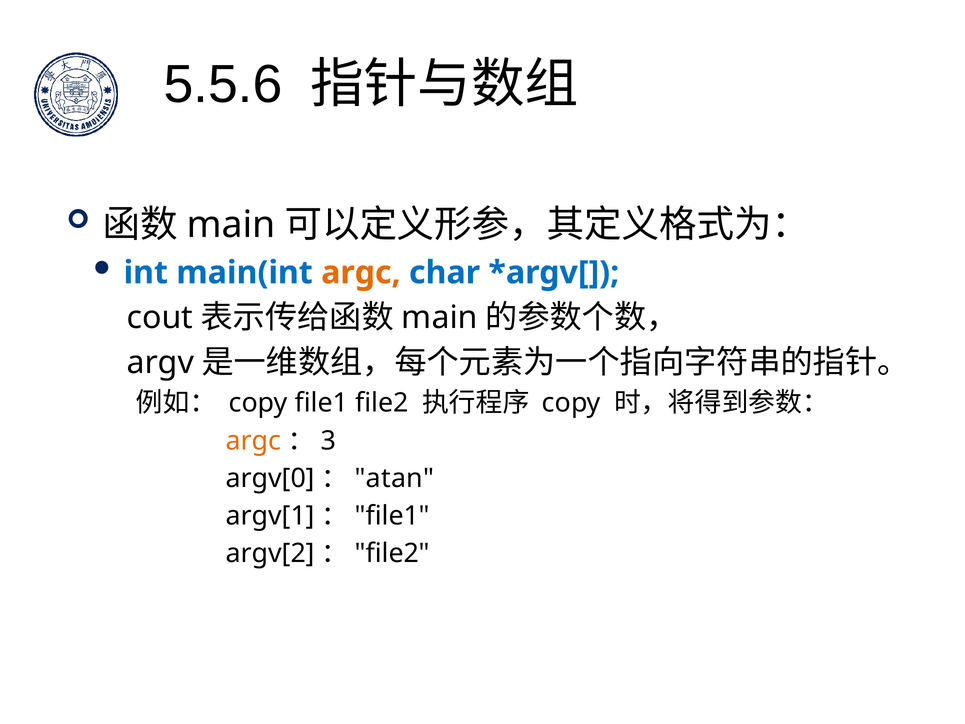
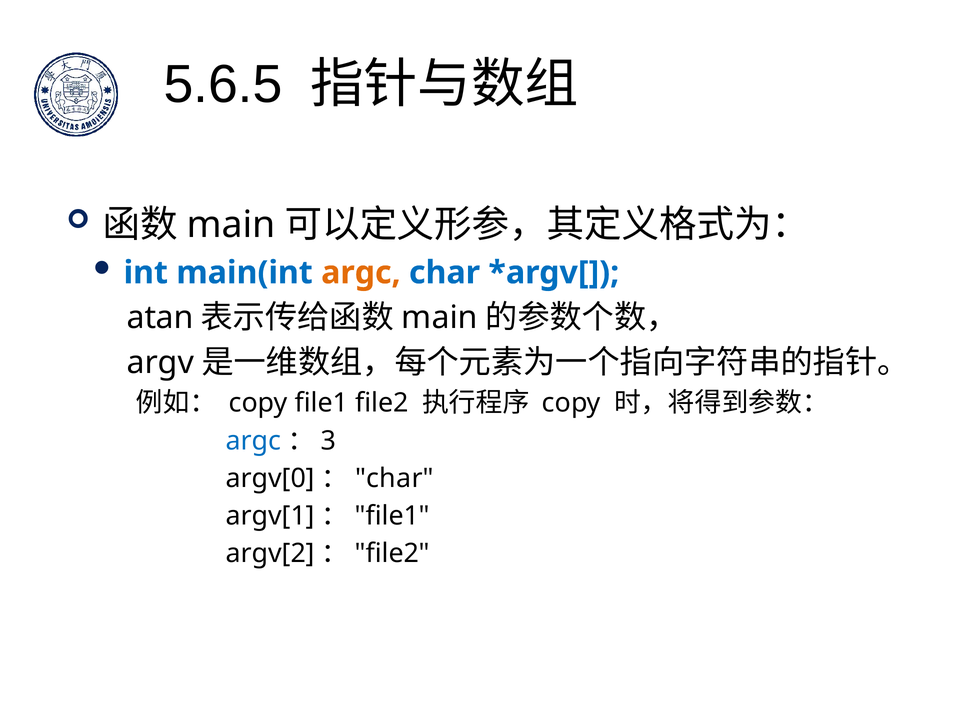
5.5.6: 5.5.6 -> 5.6.5 (223, 84)
cout: cout -> atan (160, 318)
argc colour: orange -> blue (254, 441)
atan: atan -> char (394, 478)
